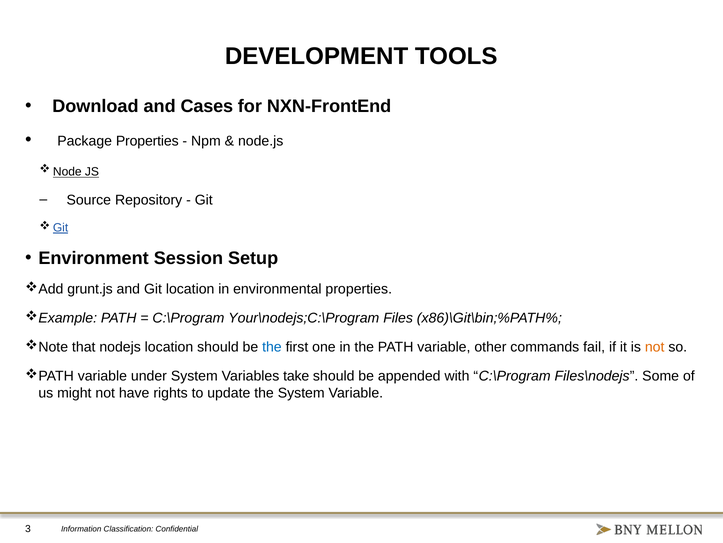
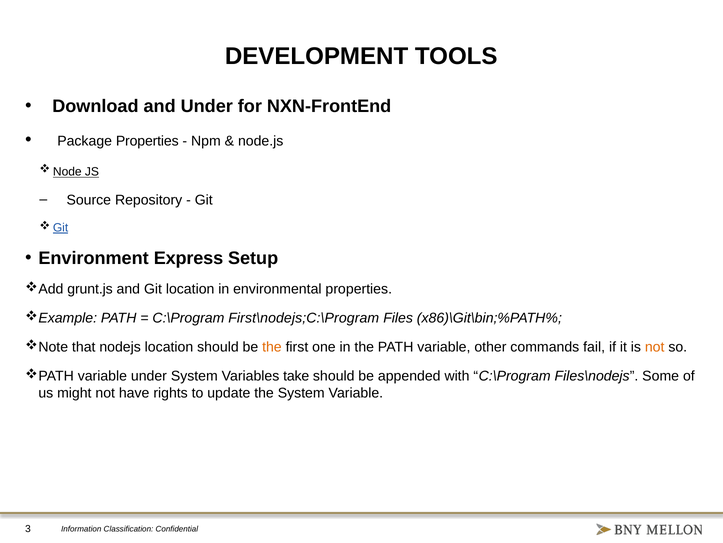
and Cases: Cases -> Under (207, 106)
Session: Session -> Express (188, 258)
Your\nodejs;C:\Program: Your\nodejs;C:\Program -> First\nodejs;C:\Program (304, 318)
the colour: blue -> orange (272, 347)
